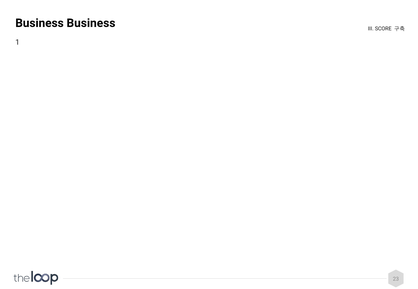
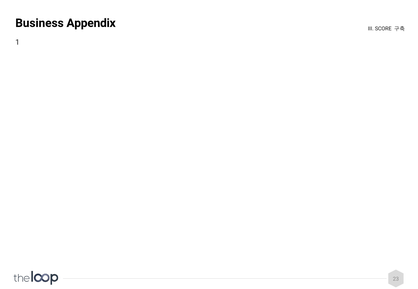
Business Business: Business -> Appendix (91, 23)
